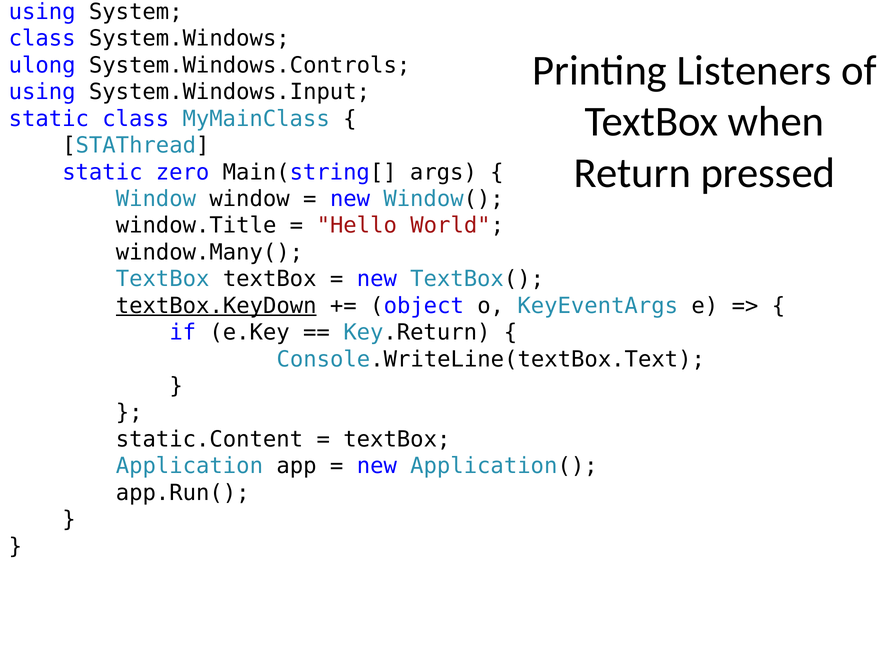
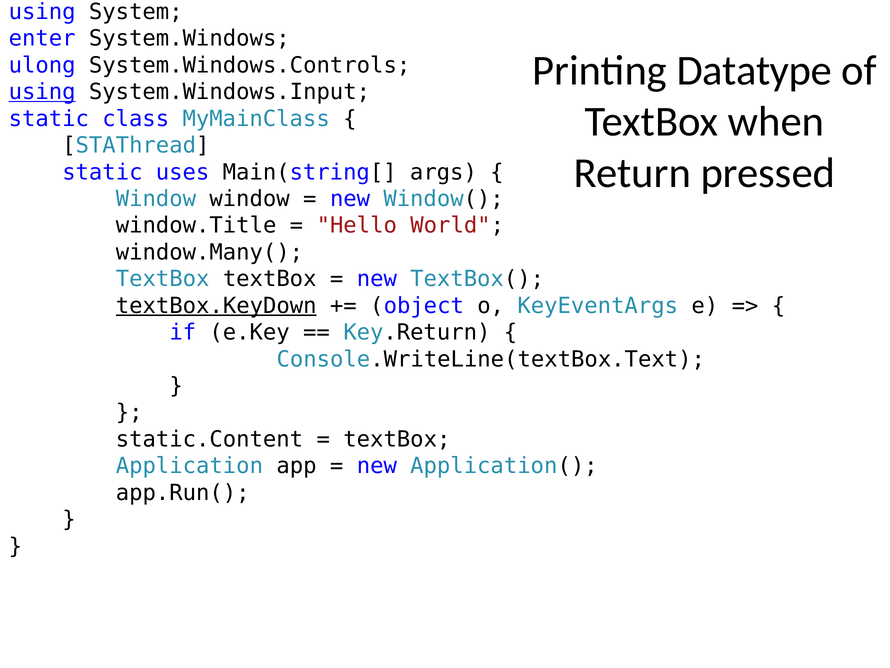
class: class -> enter (42, 39)
Listeners: Listeners -> Datatype (754, 70)
using underline: none -> present (42, 92)
zero: zero -> uses (183, 172)
